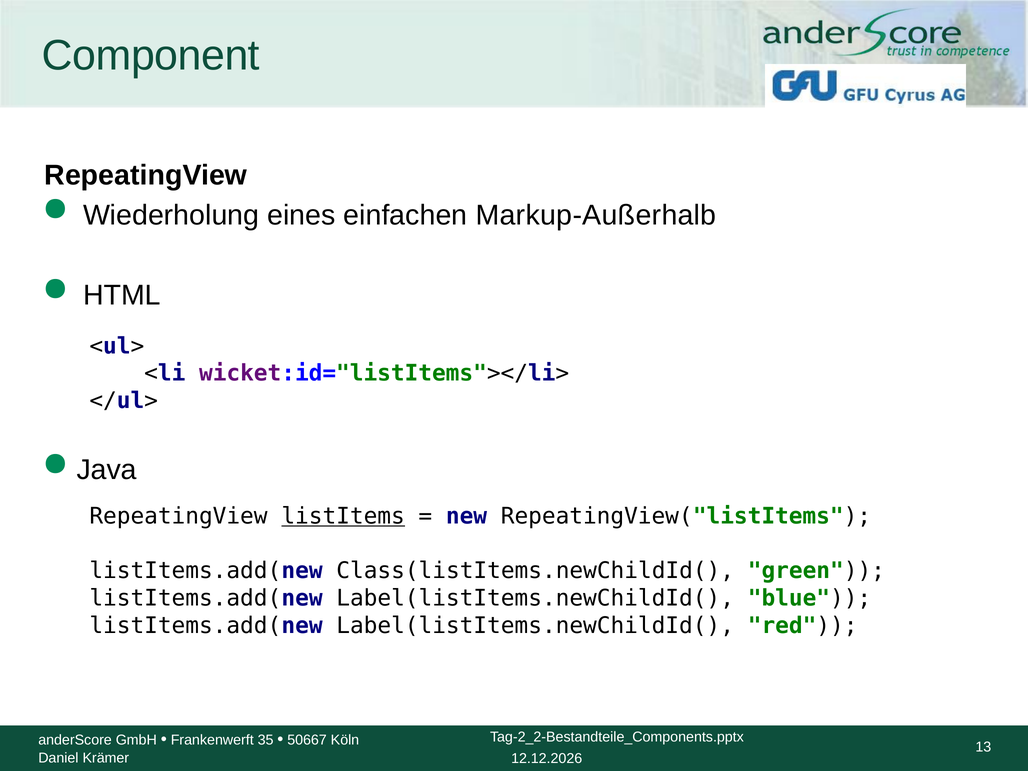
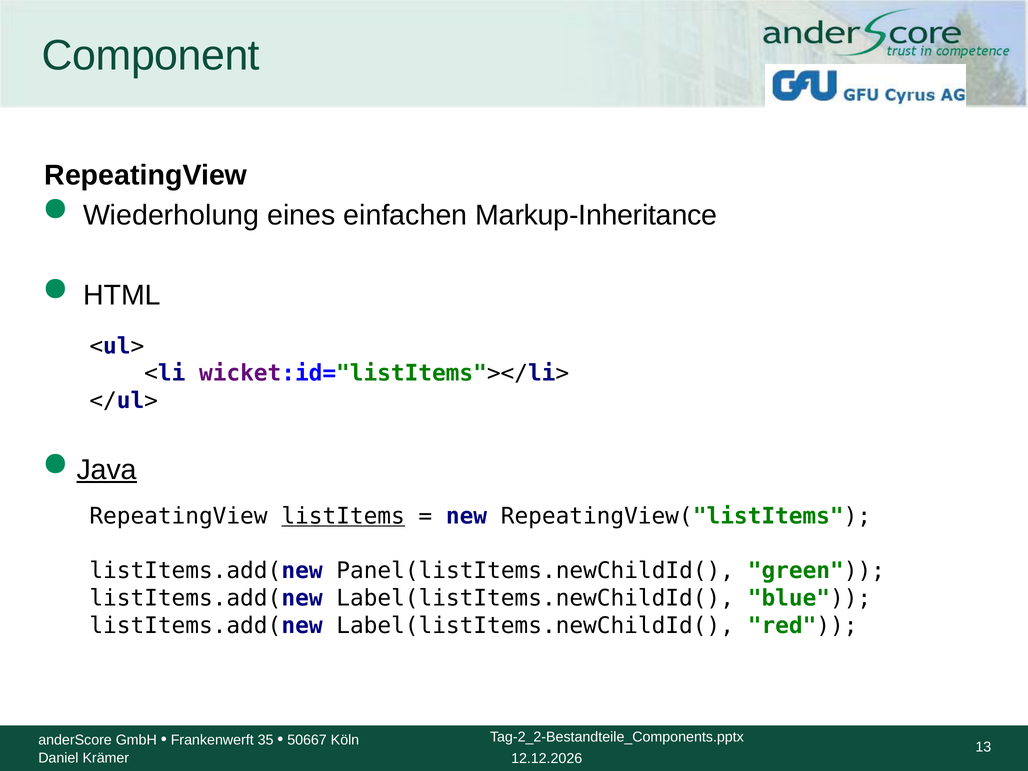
Markup-Außerhalb: Markup-Außerhalb -> Markup-Inheritance (596, 215)
Java underline: none -> present (107, 470)
Class(listItems.newChildId(: Class(listItems.newChildId( -> Panel(listItems.newChildId( (535, 571)
